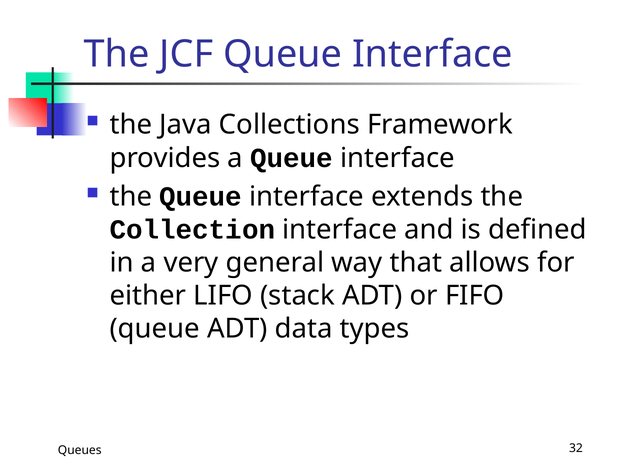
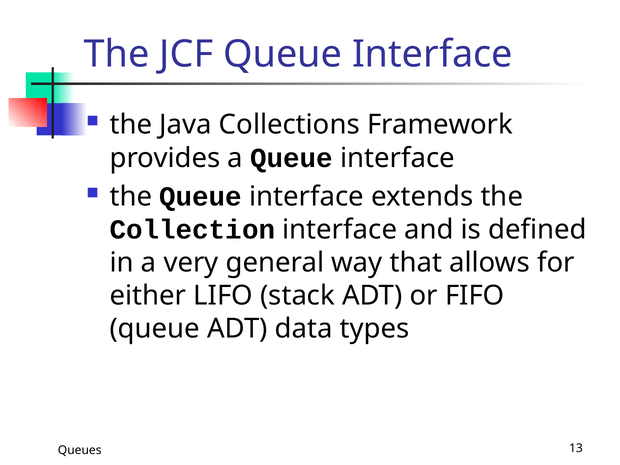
32: 32 -> 13 (576, 448)
